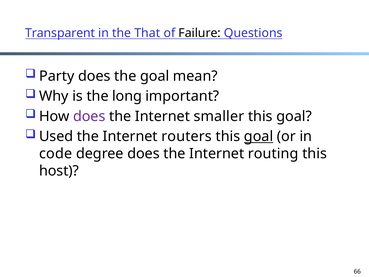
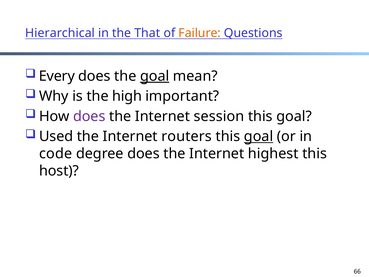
Transparent: Transparent -> Hierarchical (60, 33)
Failure colour: black -> orange (200, 33)
Party: Party -> Every (57, 76)
goal underline: none -> present (155, 76)
long: long -> high (127, 96)
smaller: smaller -> session (219, 116)
routing: routing -> highest (273, 154)
